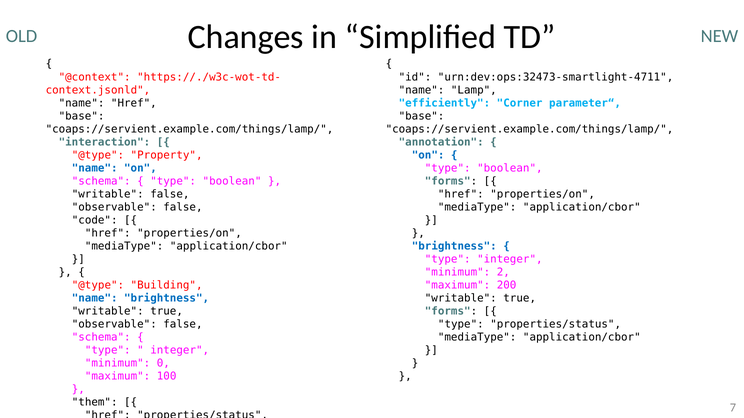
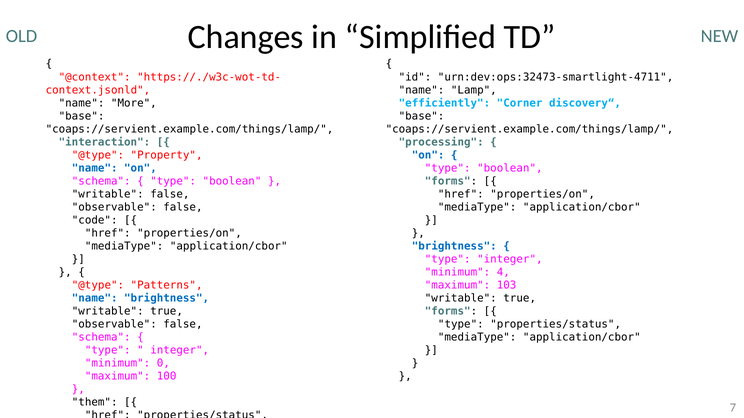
name Href: Href -> More (134, 103)
parameter“: parameter“ -> discovery“ (585, 103)
annotation: annotation -> processing (441, 142)
2: 2 -> 4 (503, 272)
Building: Building -> Patterns (167, 285)
200: 200 -> 103 (507, 285)
